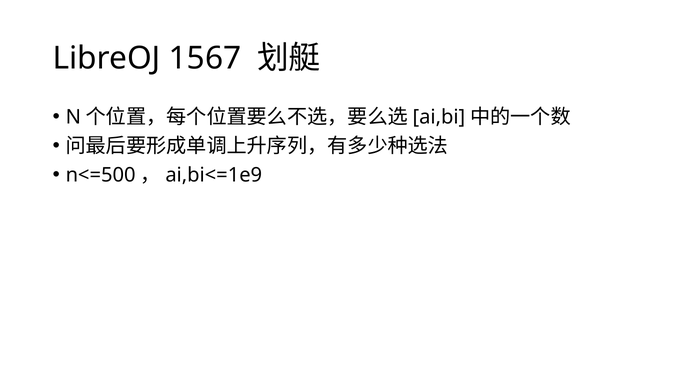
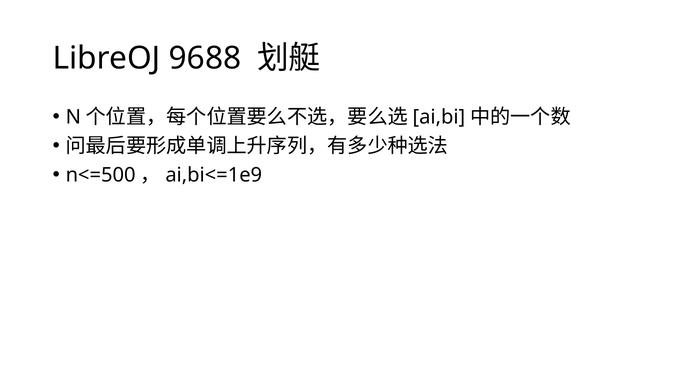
1567: 1567 -> 9688 (205, 58)
